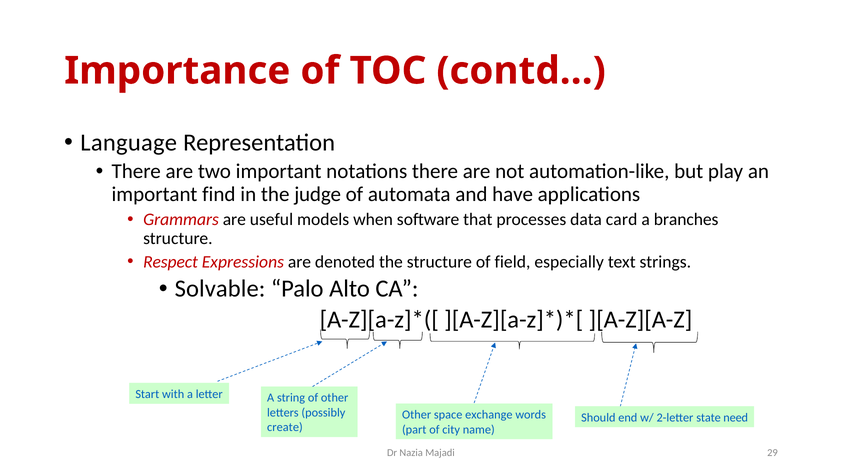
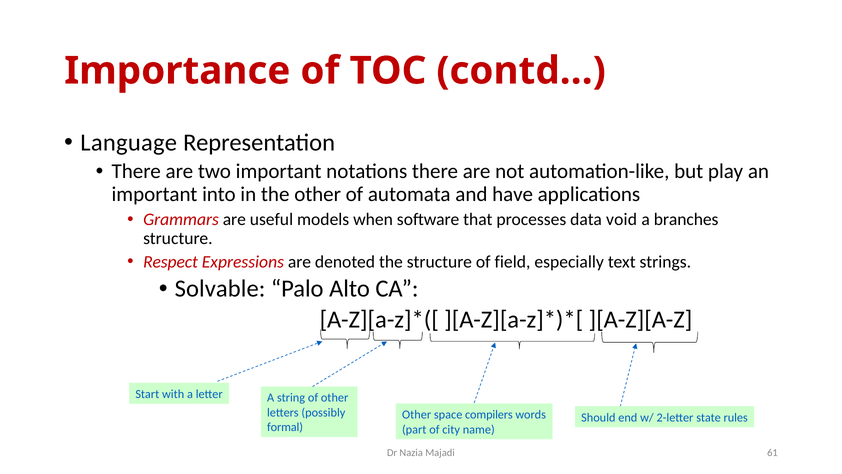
find: find -> into (219, 194)
the judge: judge -> other (318, 194)
card: card -> void (622, 219)
exchange: exchange -> compilers (489, 415)
need: need -> rules (736, 417)
create: create -> formal (285, 427)
29: 29 -> 61 (772, 452)
